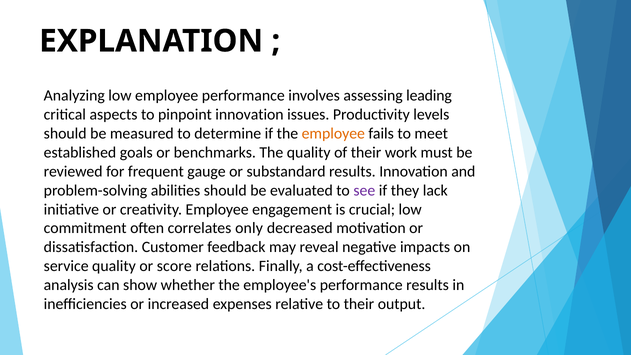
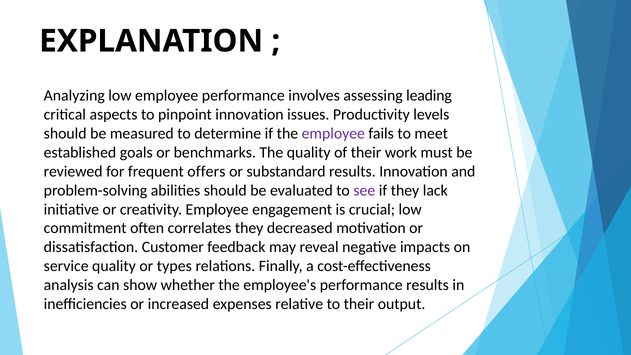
employee colour: orange -> purple (333, 134)
gauge: gauge -> offers (206, 171)
correlates only: only -> they (249, 228)
score: score -> types (174, 266)
